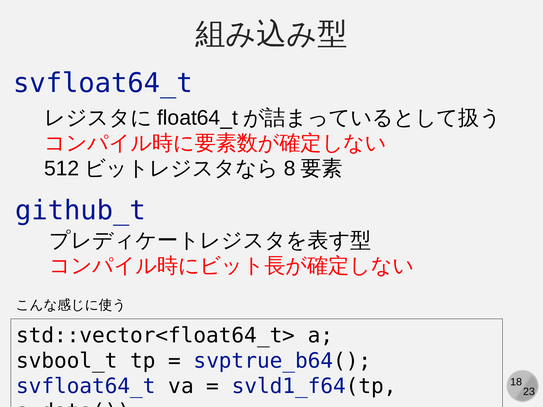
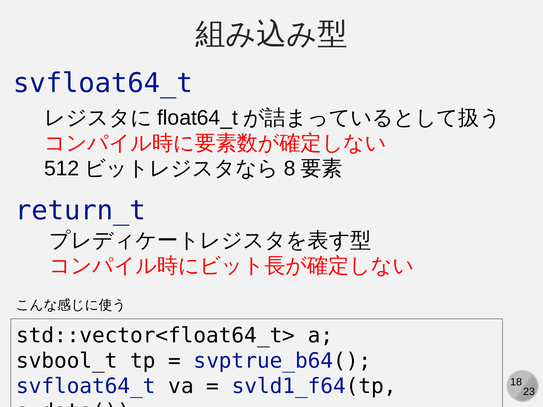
github_t: github_t -> return_t (81, 211)
